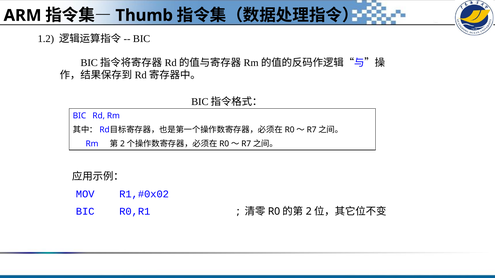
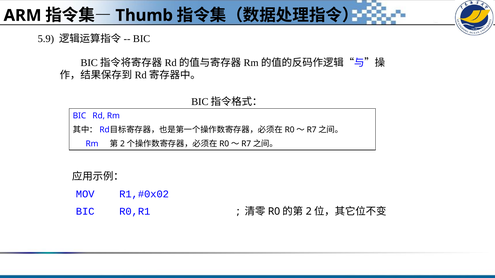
1.2: 1.2 -> 5.9 (46, 39)
